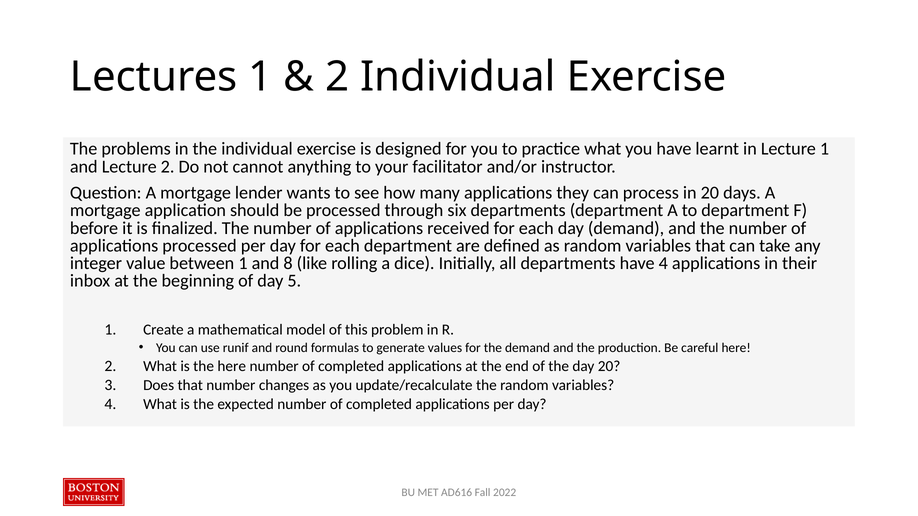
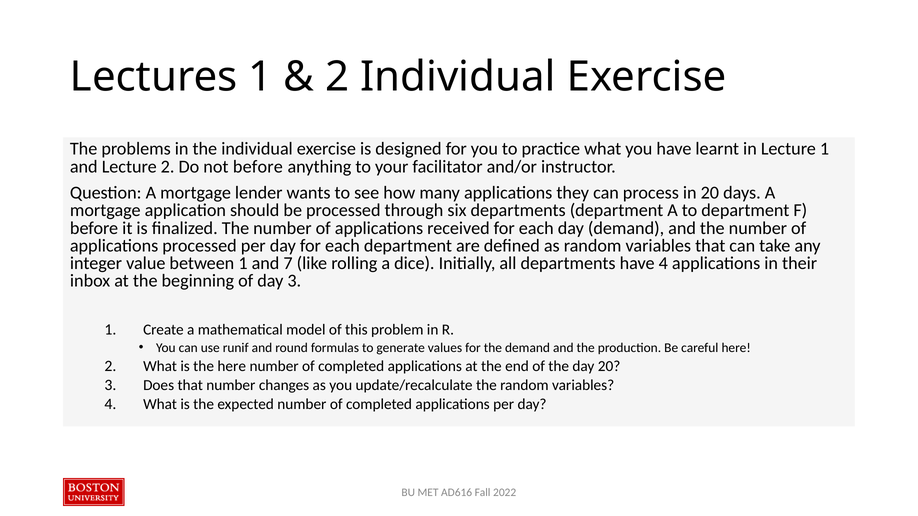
not cannot: cannot -> before (258, 167)
8: 8 -> 7 (288, 263)
day 5: 5 -> 3 (294, 281)
